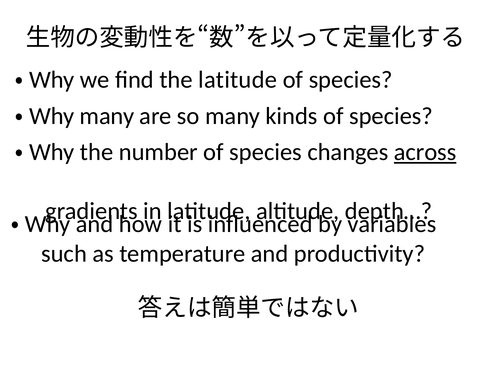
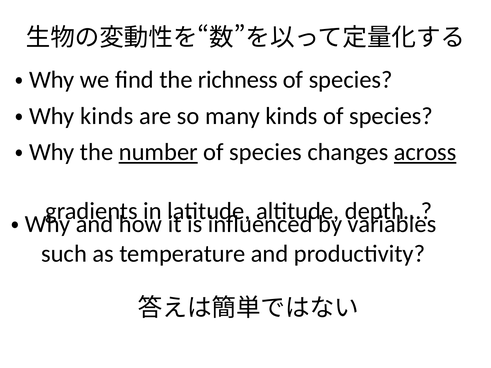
the latitude: latitude -> richness (238, 80)
many: many -> kinds (107, 116)
number underline: none -> present (158, 152)
